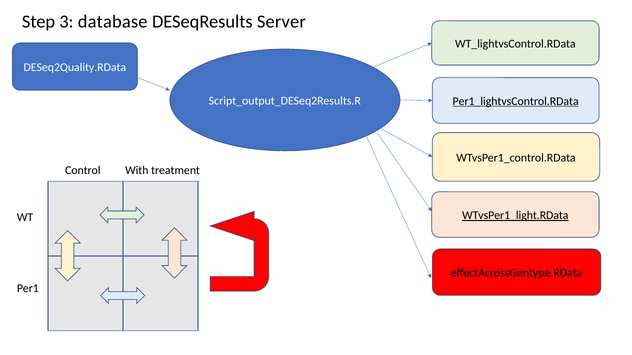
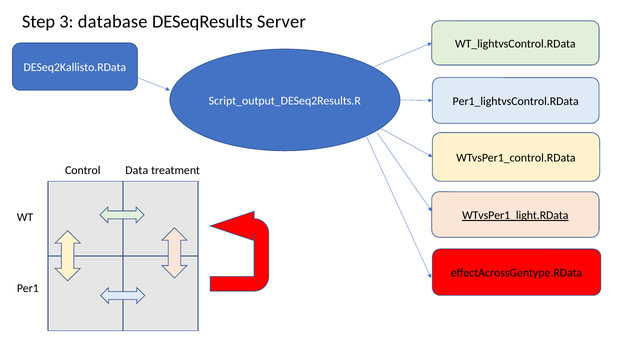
DESeq2Quality.RData: DESeq2Quality.RData -> DESeq2Kallisto.RData (75, 68)
Per1_lightvsControl.RData underline: present -> none (516, 101)
With: With -> Data (137, 171)
